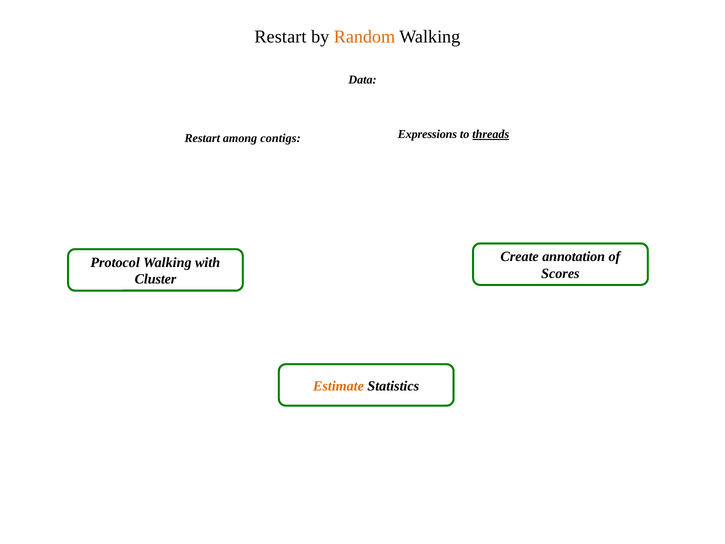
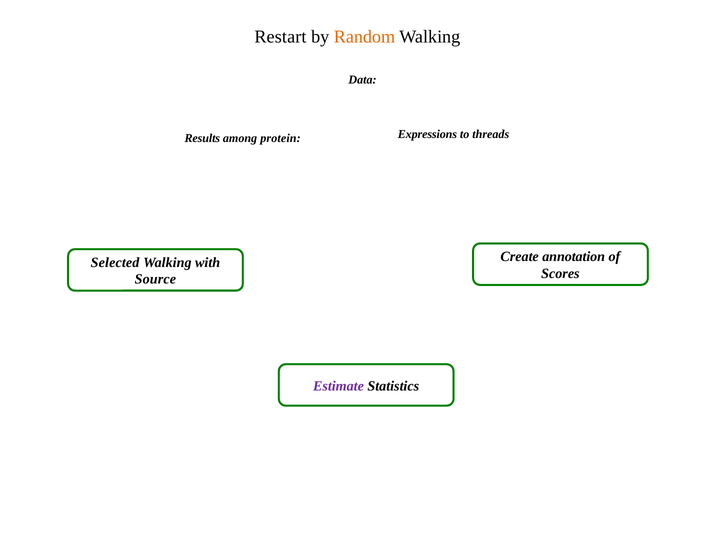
threads underline: present -> none (491, 134)
Restart: Restart -> Results (202, 138)
contigs: contigs -> protein (281, 138)
Protocol: Protocol -> Selected (115, 262)
Cluster: Cluster -> Source (155, 279)
Estimate colour: orange -> purple (338, 386)
